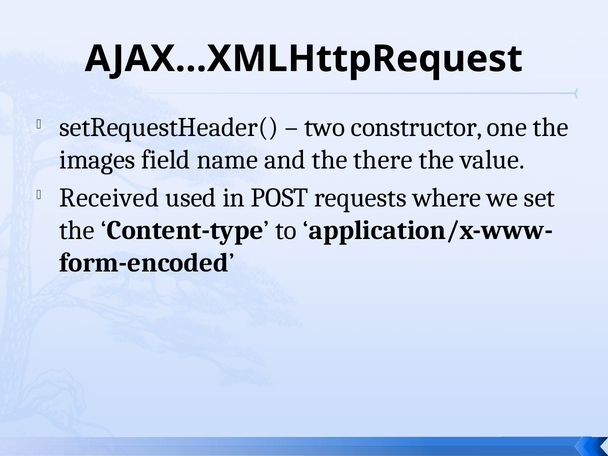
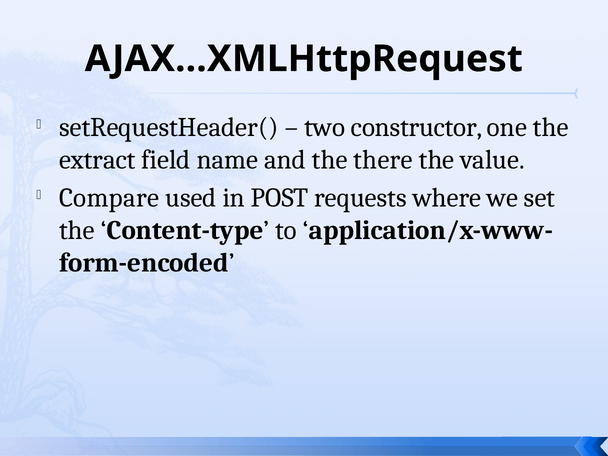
images: images -> extract (97, 160)
Received: Received -> Compare (109, 198)
